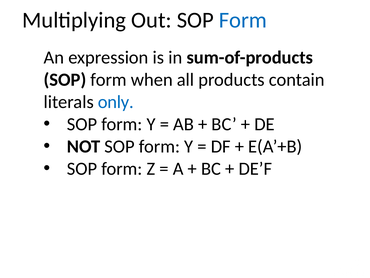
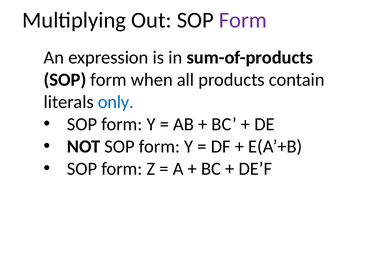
Form colour: blue -> purple (243, 20)
